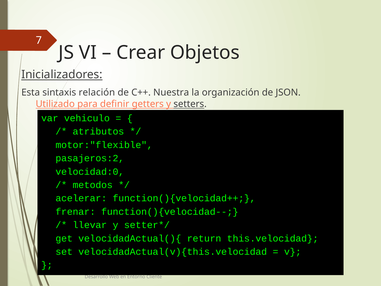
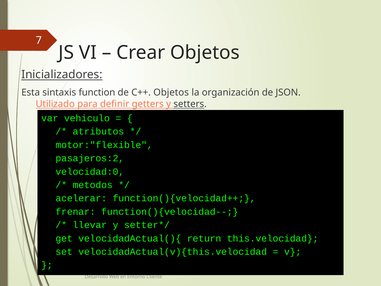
relación: relación -> function (97, 92)
C++ Nuestra: Nuestra -> Objetos (171, 92)
